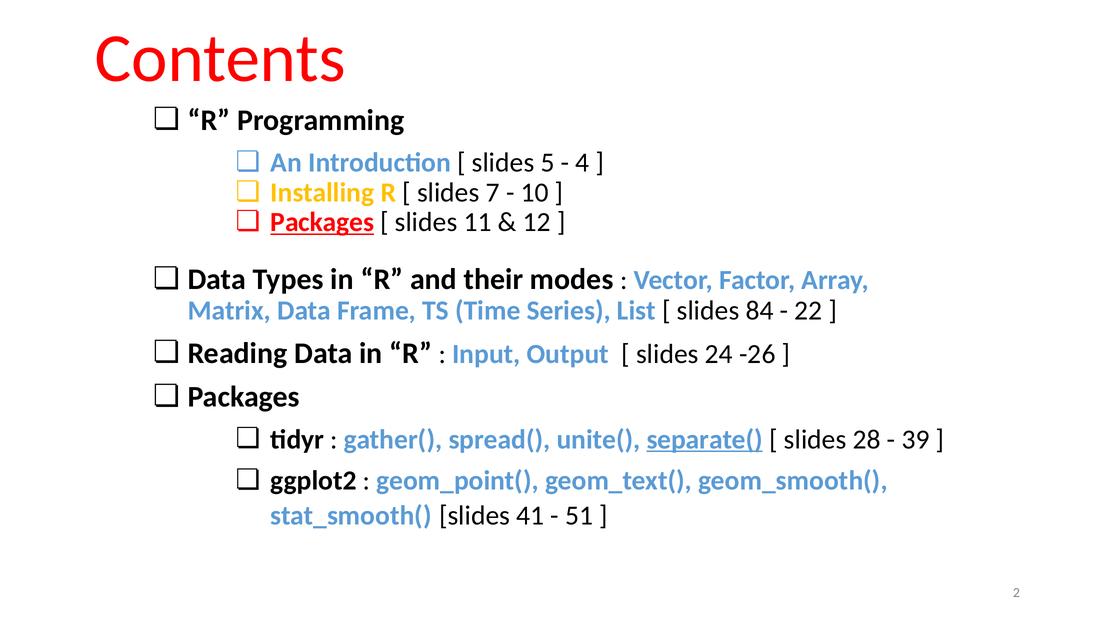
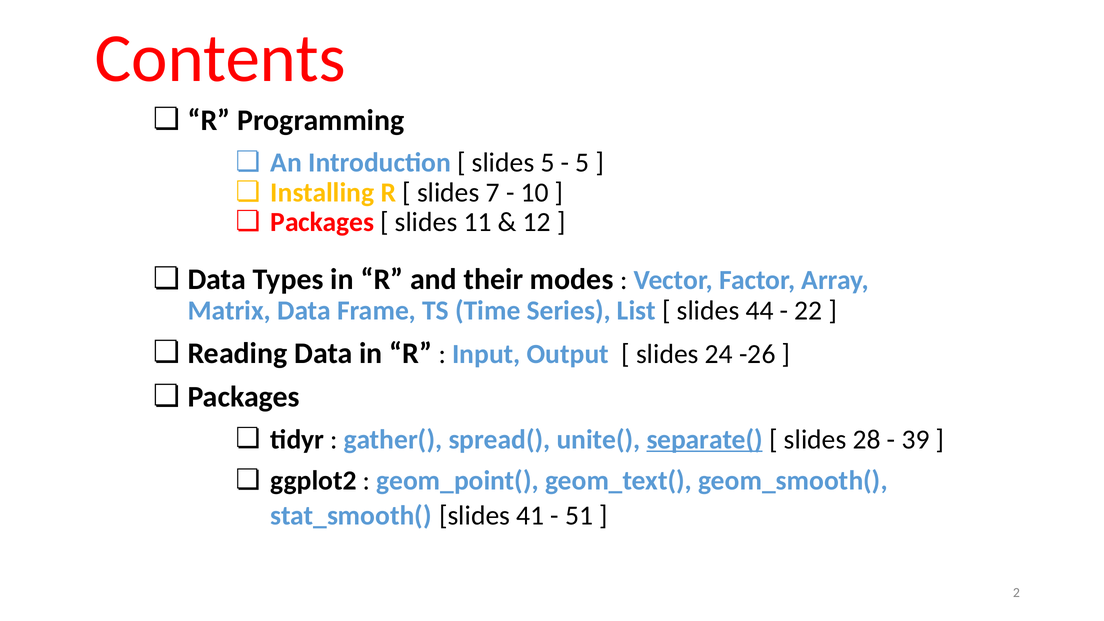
4: 4 -> 5 (582, 163)
Packages underline: present -> none (322, 222)
84: 84 -> 44 (760, 311)
